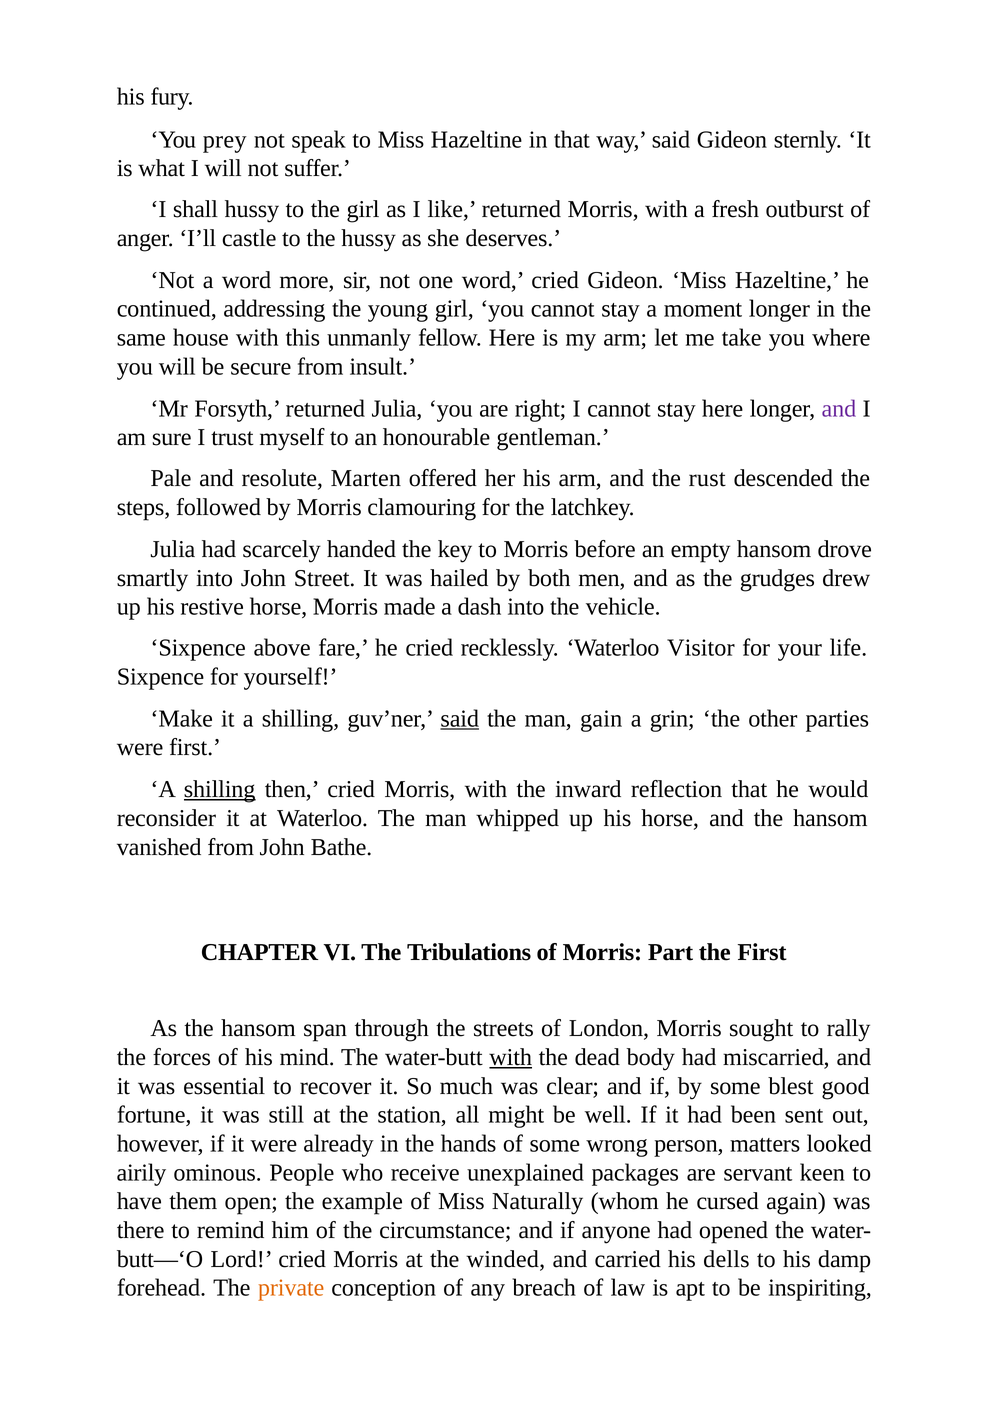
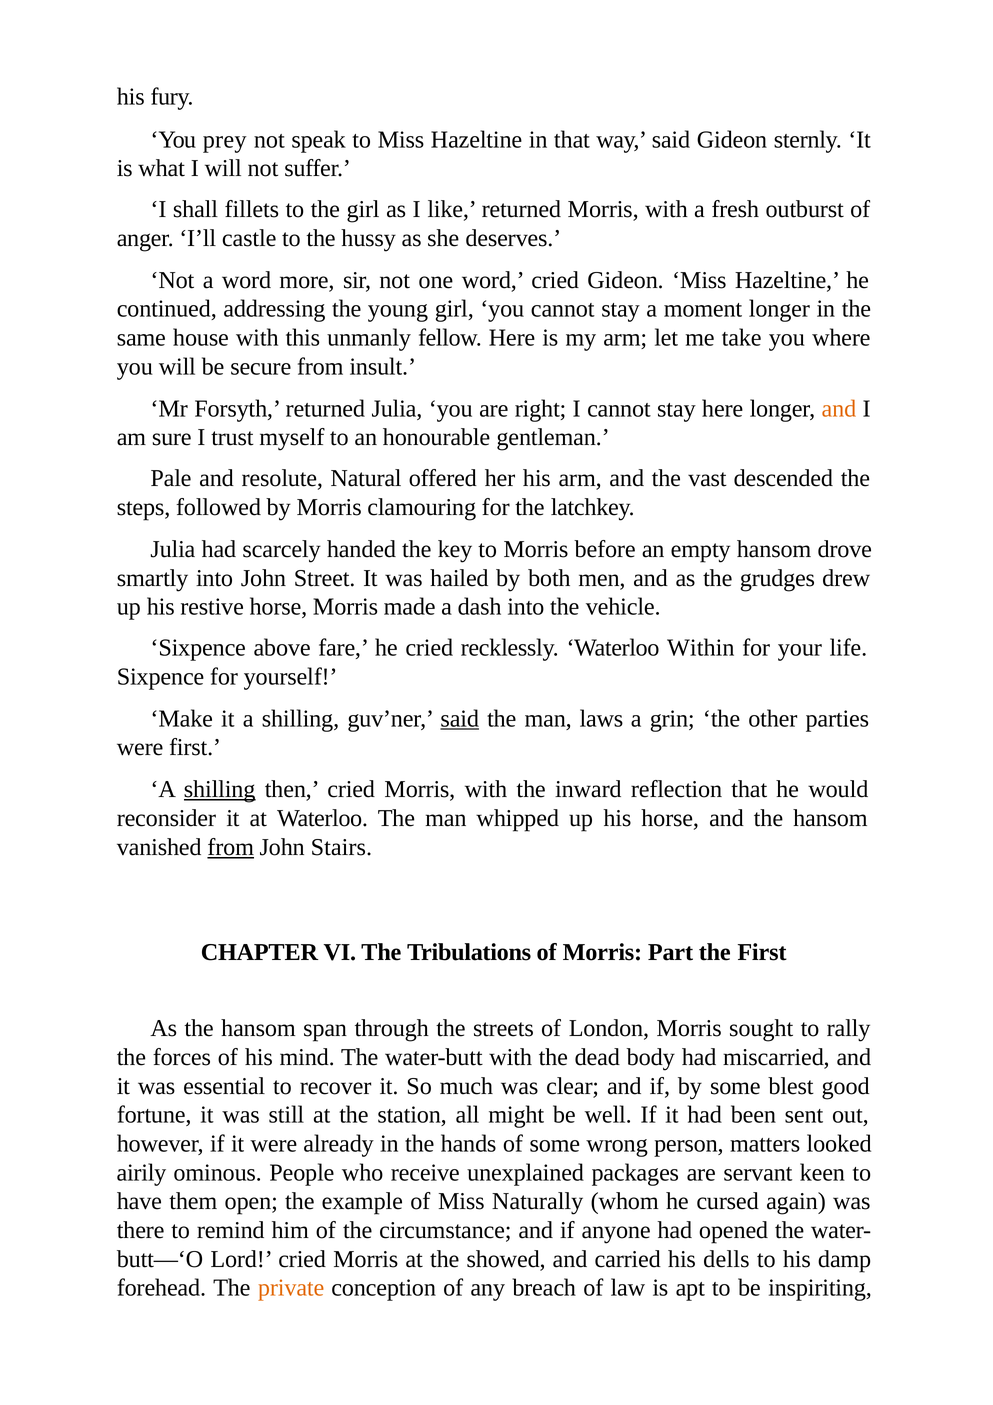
shall hussy: hussy -> fillets (252, 209)
and colour: purple -> orange (839, 409)
Marten: Marten -> Natural (366, 478)
rust: rust -> vast (707, 478)
Visitor: Visitor -> Within (701, 648)
gain: gain -> laws (601, 719)
from underline: none -> present (231, 847)
Bathe: Bathe -> Stairs (341, 847)
with underline: present -> none (511, 1057)
winded: winded -> showed (506, 1259)
